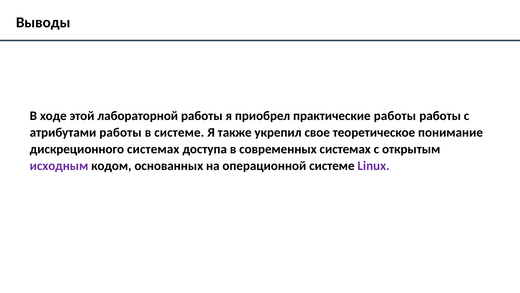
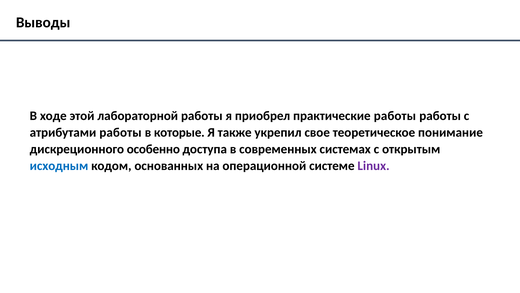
в системе: системе -> которые (179, 132)
дискреционного системах: системах -> особенно (153, 149)
исходным colour: purple -> blue (59, 166)
